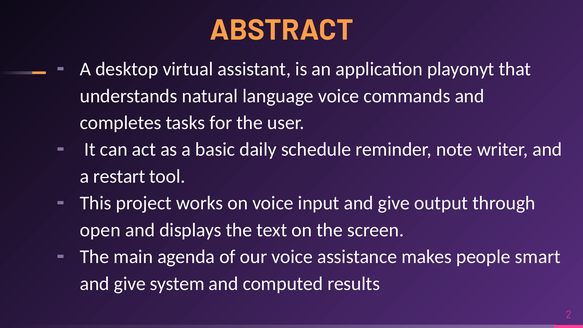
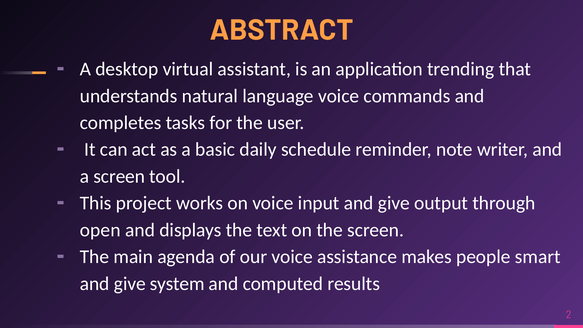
playonyt: playonyt -> trending (461, 69)
a restart: restart -> screen (119, 176)
